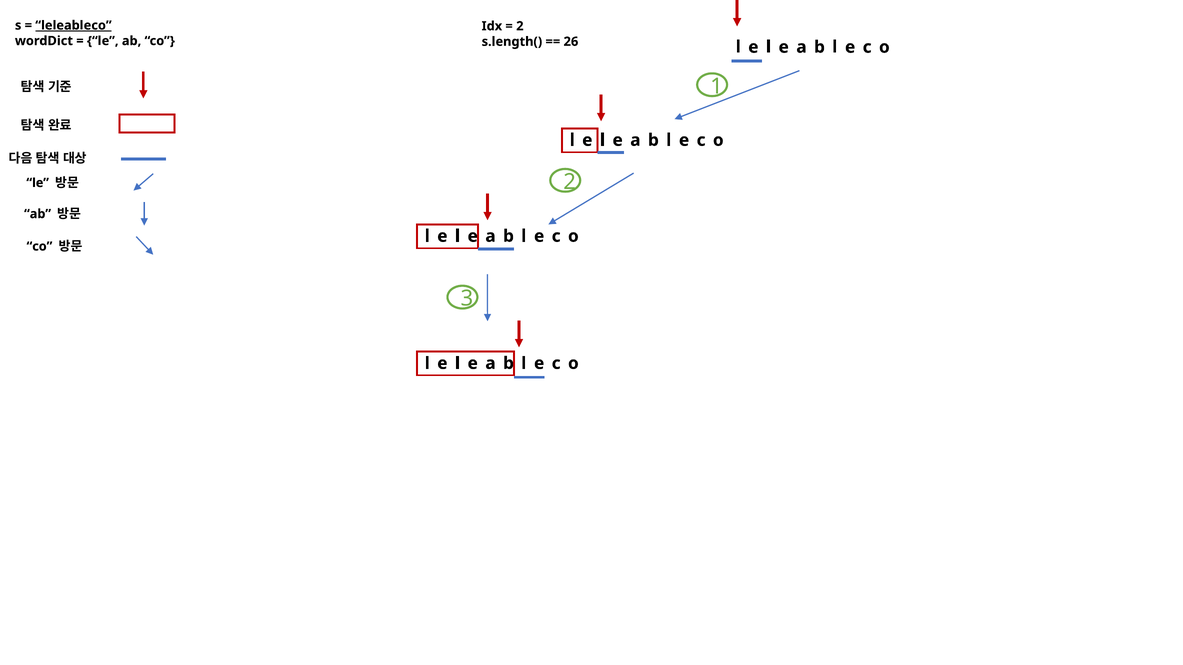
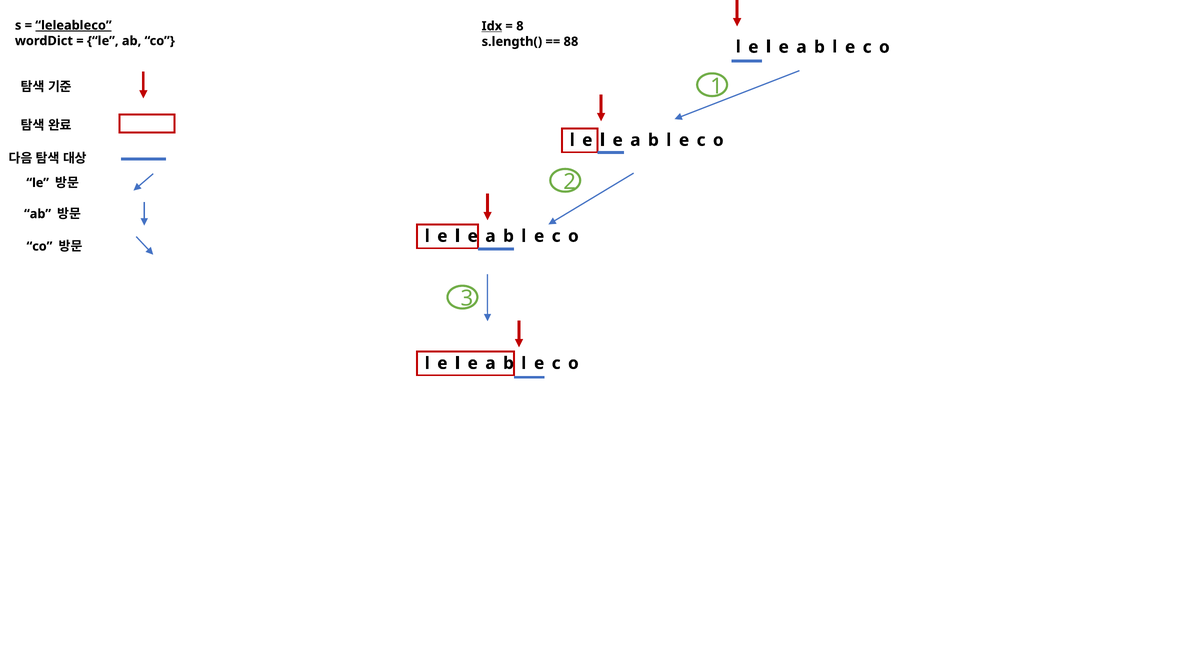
Idx underline: none -> present (492, 26)
2: 2 -> 8 (520, 26)
26: 26 -> 88 (571, 42)
